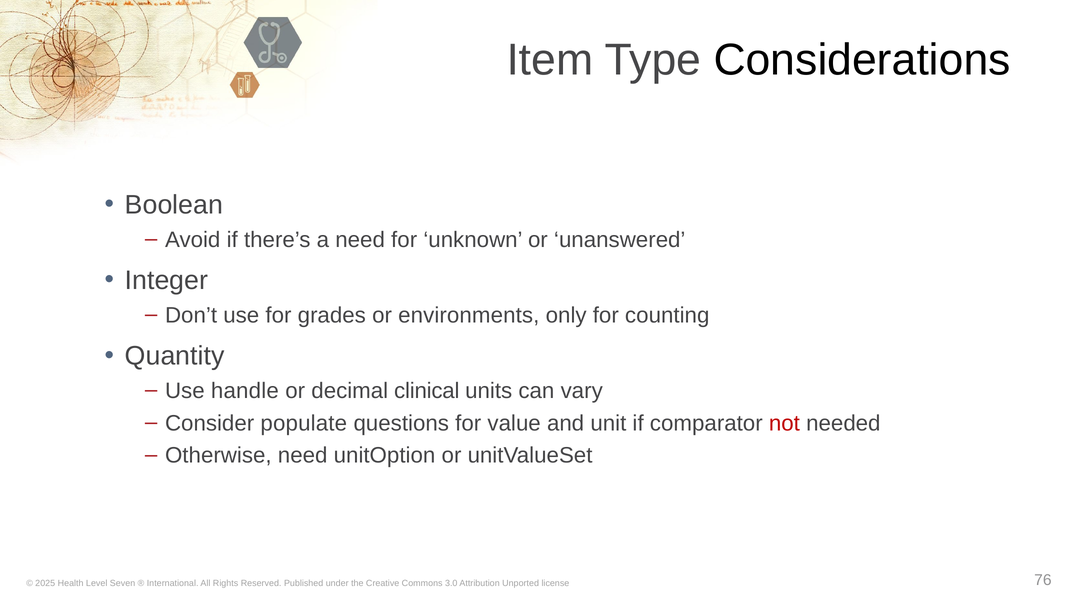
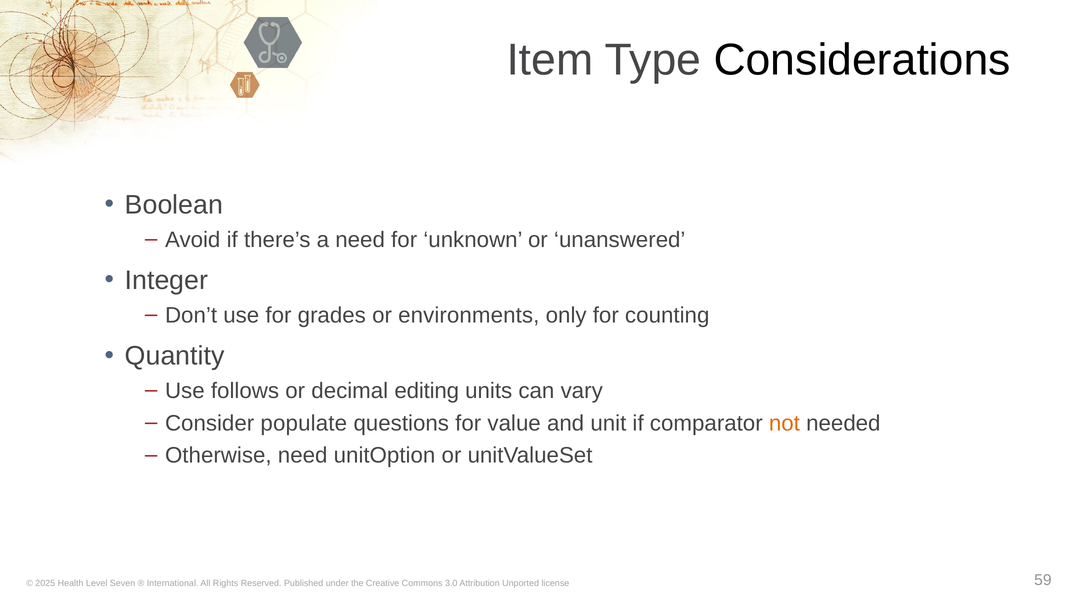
handle: handle -> follows (245, 391)
clinical: clinical -> editing (427, 391)
not colour: red -> orange (784, 423)
76: 76 -> 59 (1043, 580)
